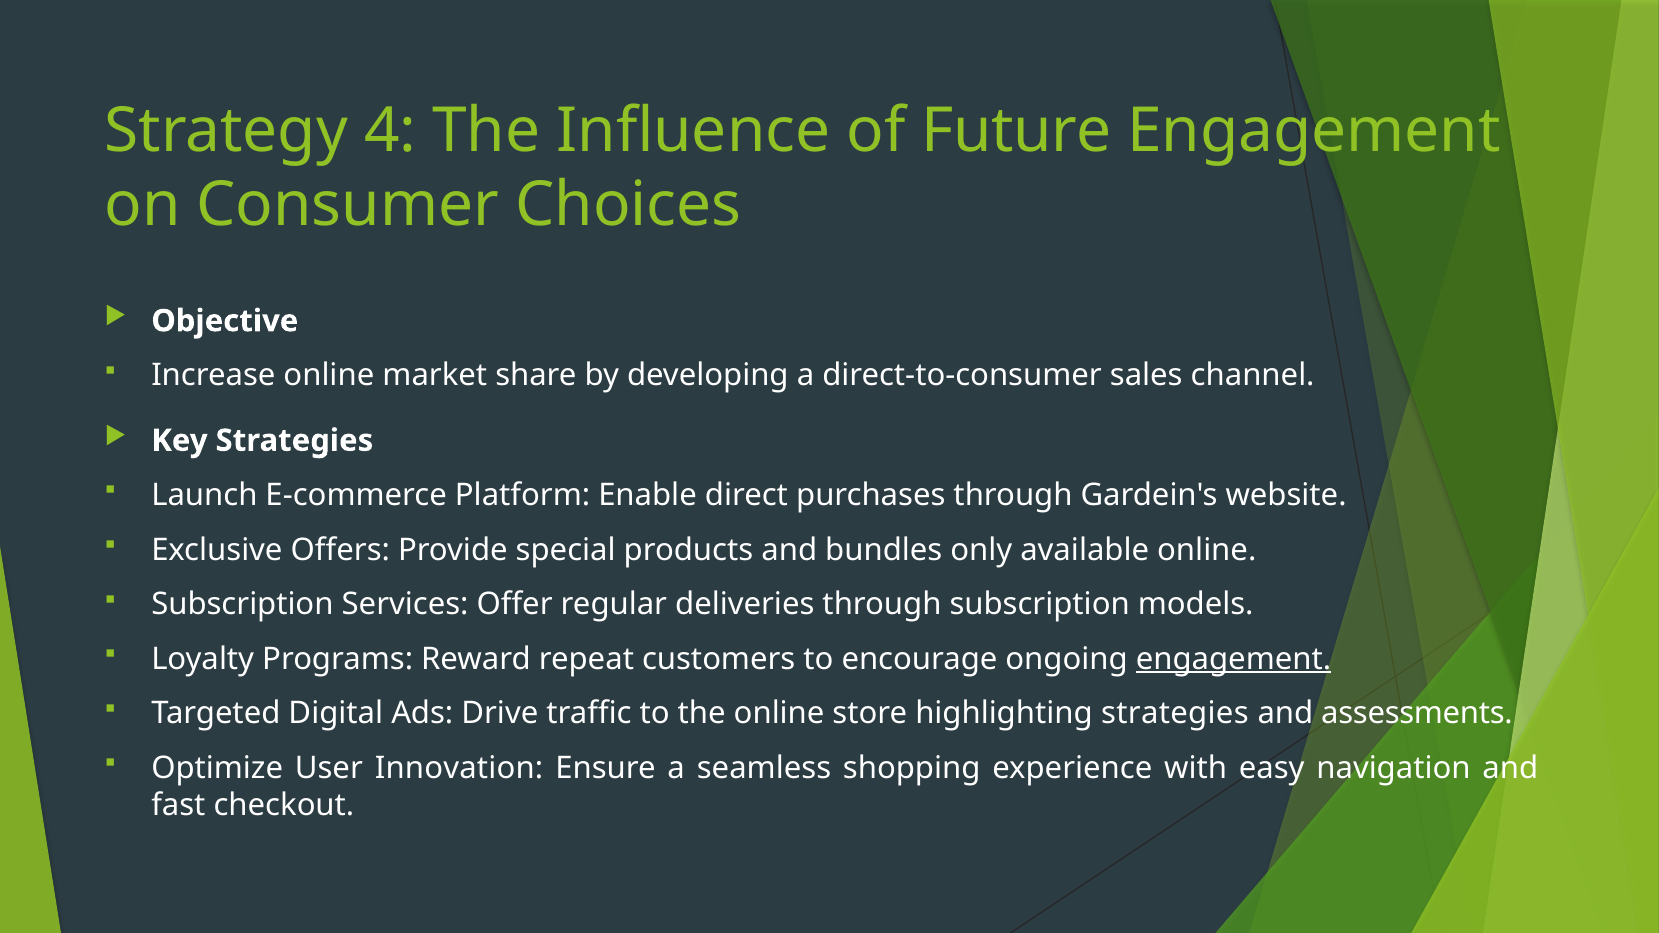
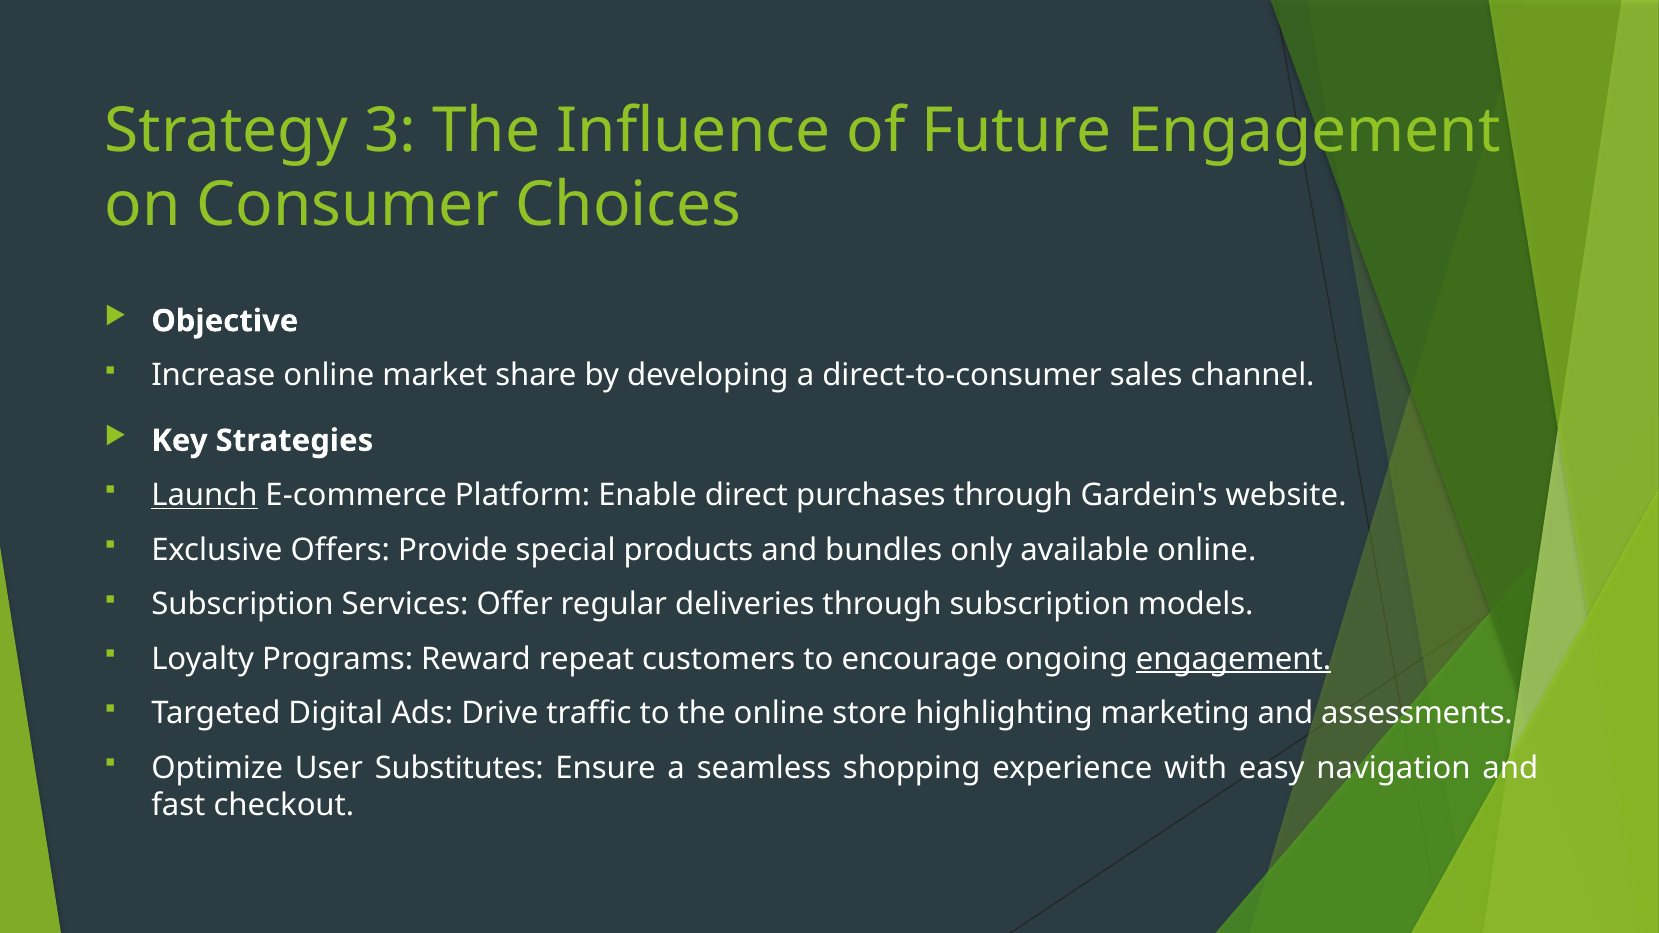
4: 4 -> 3 (390, 131)
Launch underline: none -> present (204, 495)
highlighting strategies: strategies -> marketing (1175, 714)
Innovation: Innovation -> Substitutes (459, 768)
